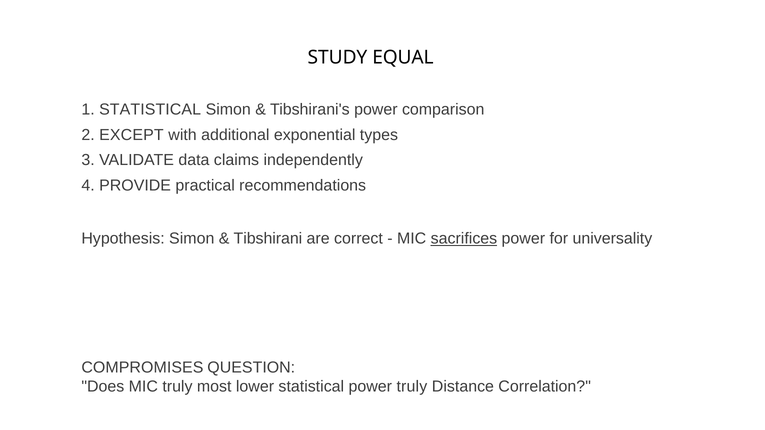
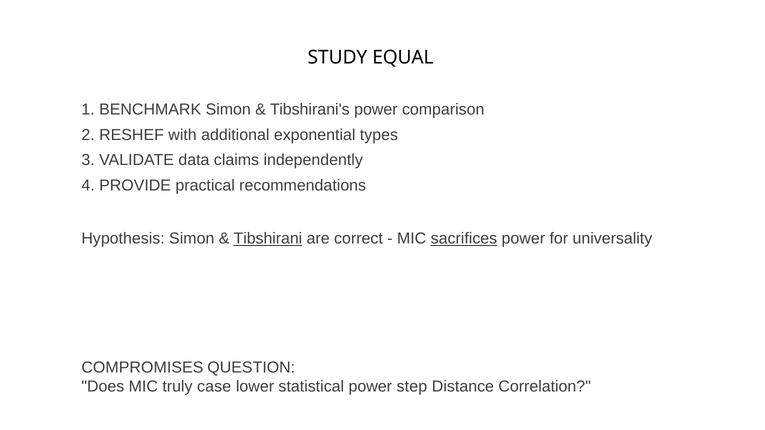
1 STATISTICAL: STATISTICAL -> BENCHMARK (150, 110)
EXCEPT: EXCEPT -> RESHEF (132, 135)
Tibshirani underline: none -> present (268, 239)
most: most -> case (214, 387)
power truly: truly -> step (412, 387)
